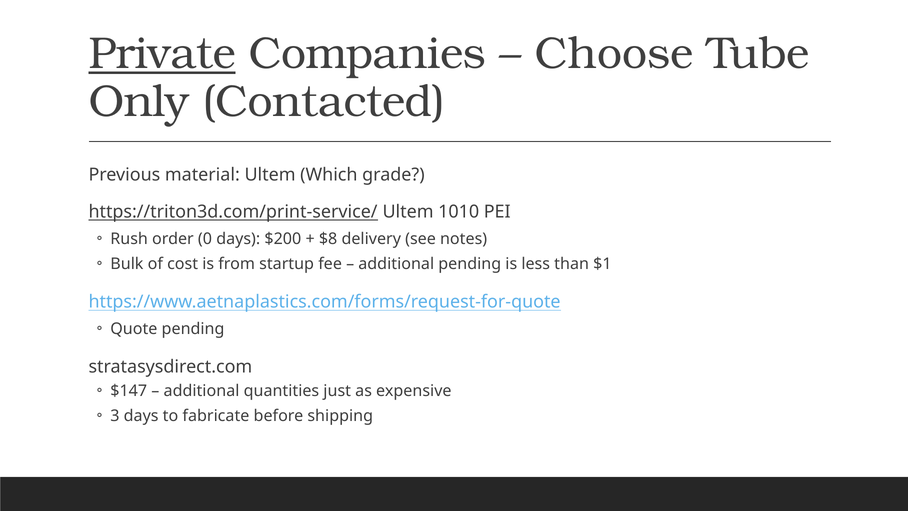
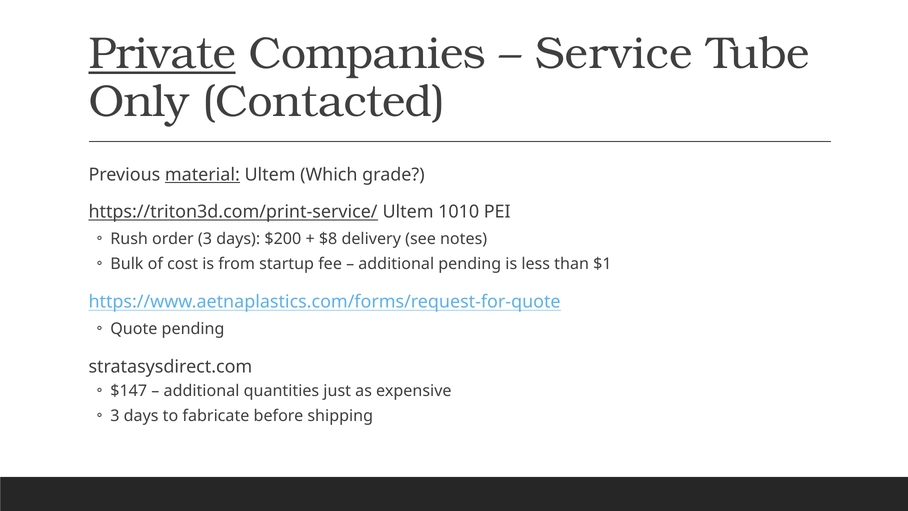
Choose: Choose -> Service (614, 54)
material underline: none -> present (202, 175)
order 0: 0 -> 3 (205, 239)
